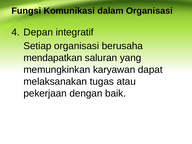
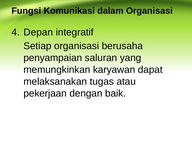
mendapatkan: mendapatkan -> penyampaian (53, 58)
